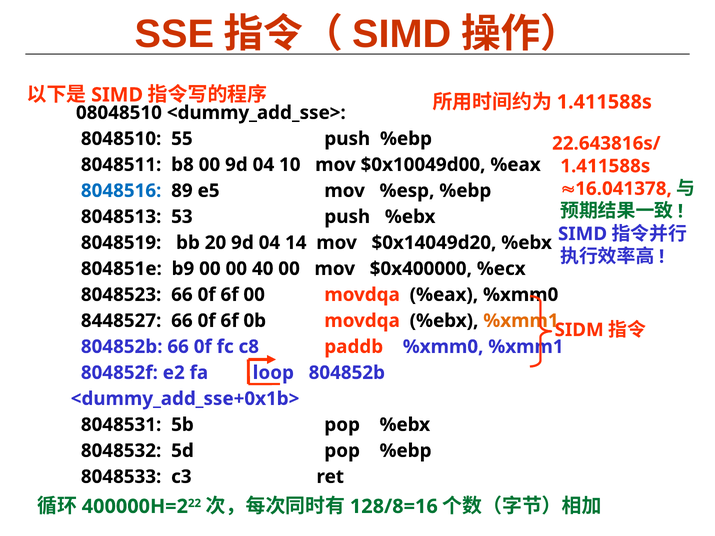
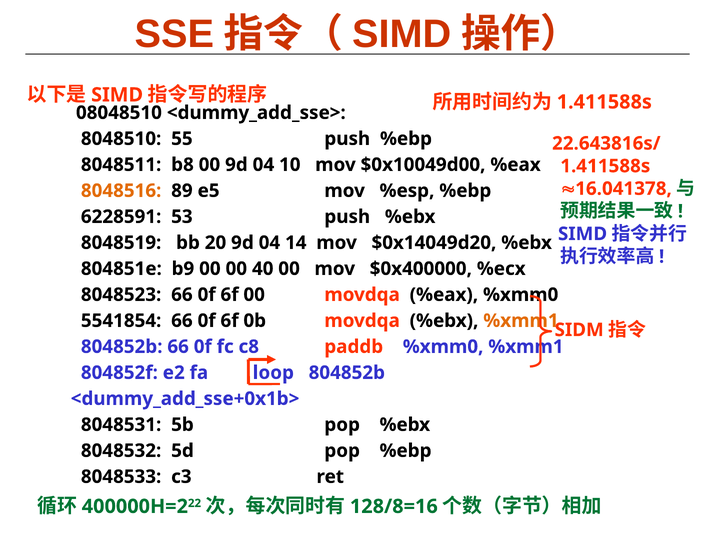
8048516 colour: blue -> orange (121, 191)
8048513: 8048513 -> 6228591 (121, 217)
8448527: 8448527 -> 5541854 (121, 321)
